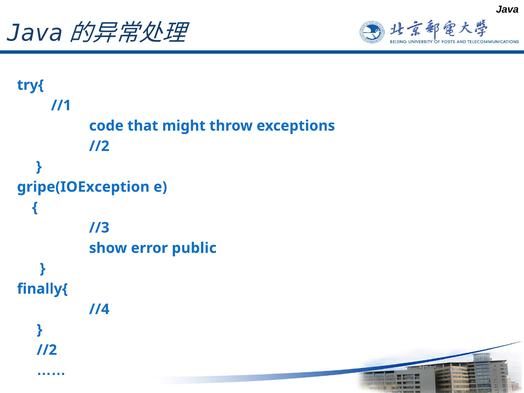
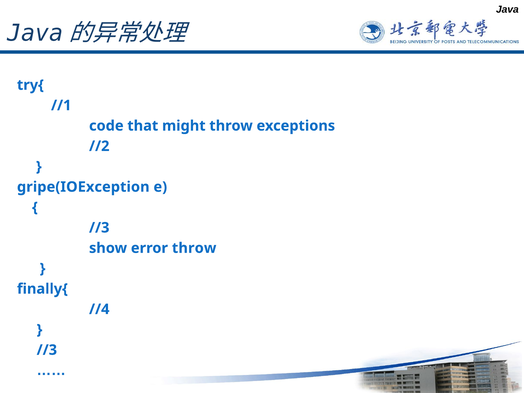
error public: public -> throw (194, 248)
//2: //2 -> //3 (47, 350)
